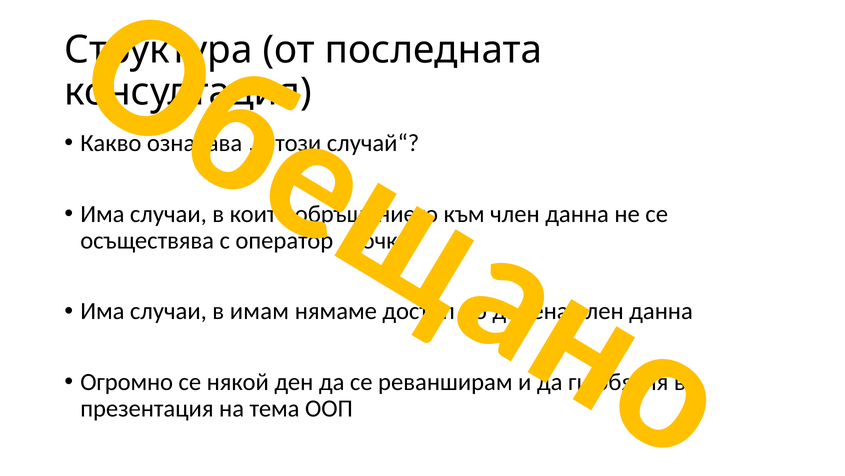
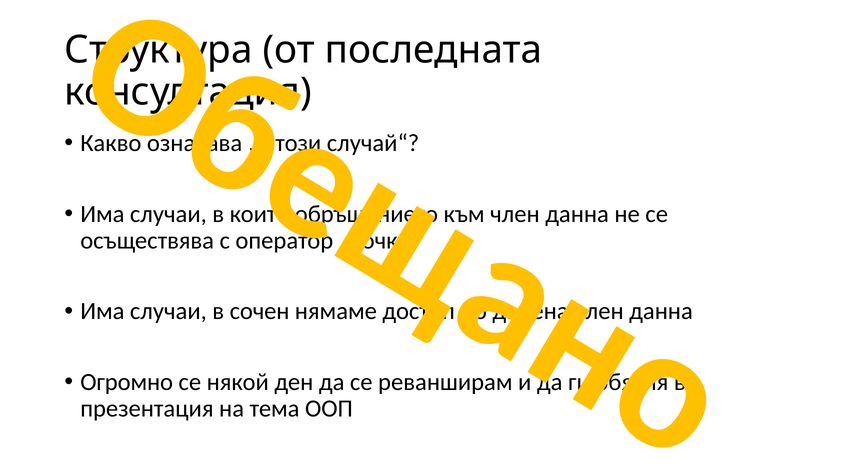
имам: имам -> сочен (260, 311)
